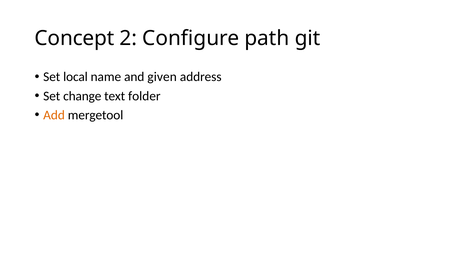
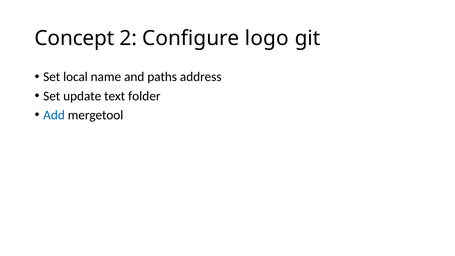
path: path -> logo (267, 38)
given: given -> paths (162, 77)
change: change -> update (82, 96)
Add colour: orange -> blue (54, 115)
